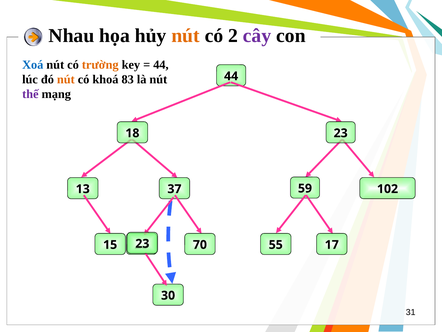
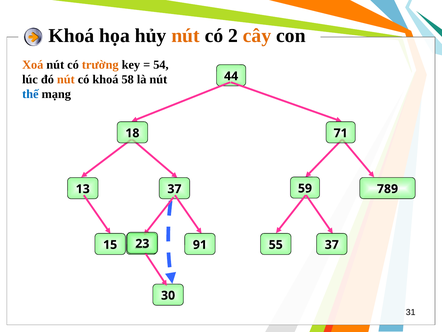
Nhau: Nhau -> Khoá (71, 36)
cây colour: purple -> orange (257, 36)
Xoá colour: blue -> orange (33, 65)
44: 44 -> 54 (161, 65)
83: 83 -> 58 (128, 79)
thế colour: purple -> blue (30, 94)
18 23: 23 -> 71 (341, 133)
102: 102 -> 789 (388, 189)
70: 70 -> 91 (200, 244)
55 17: 17 -> 37 (332, 244)
